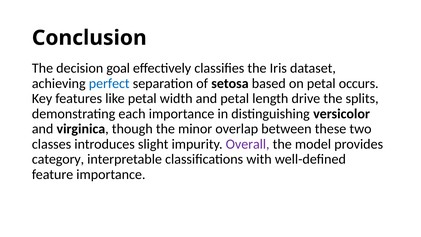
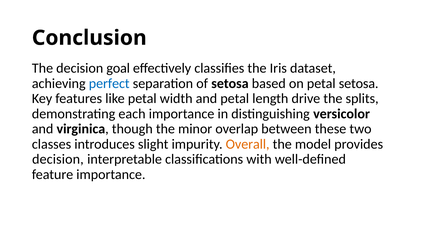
petal occurs: occurs -> setosa (359, 83)
Overall colour: purple -> orange (248, 144)
category: category -> decision (58, 159)
